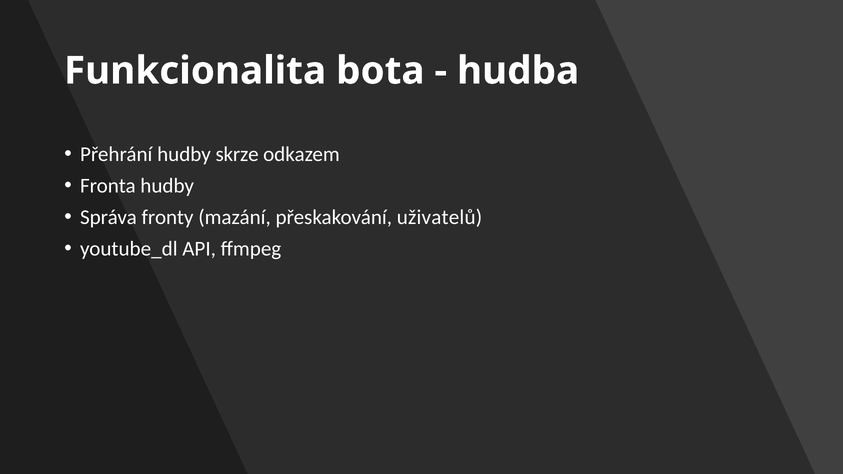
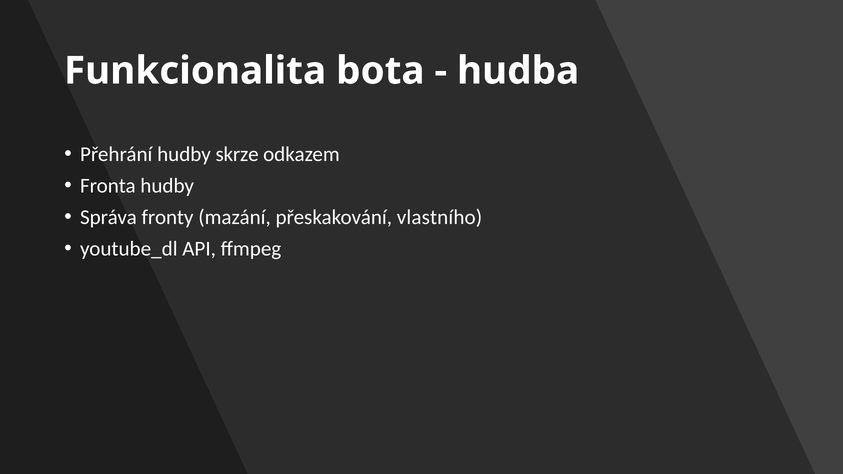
uživatelů: uživatelů -> vlastního (440, 217)
